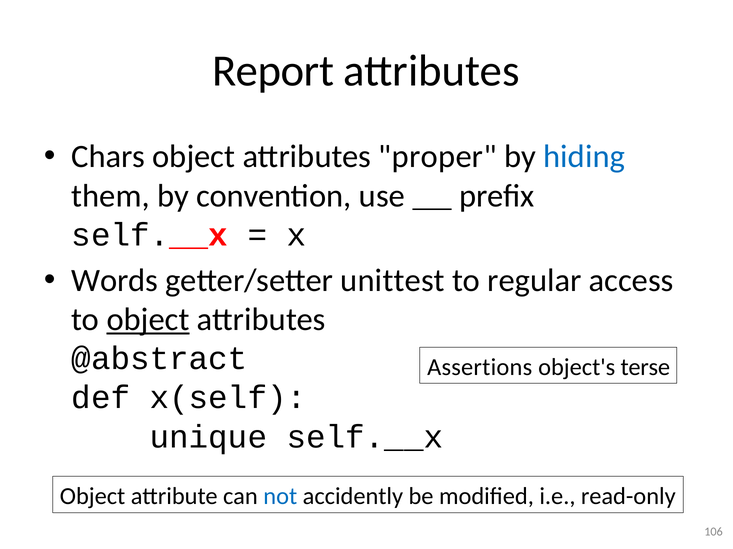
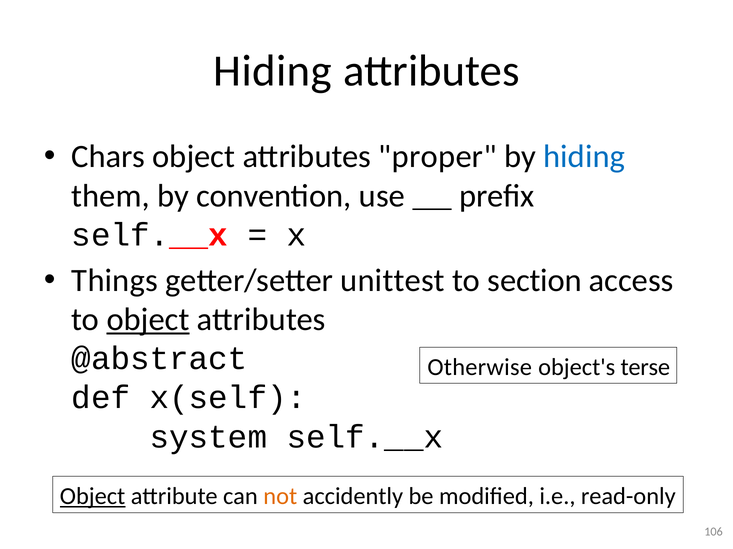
Report: Report -> Hiding (273, 71)
Words: Words -> Things (115, 281)
regular: regular -> section (535, 281)
Assertions: Assertions -> Otherwise (480, 367)
unique: unique -> system (208, 437)
Object underline: none -> present (93, 497)
not colour: blue -> orange (280, 497)
